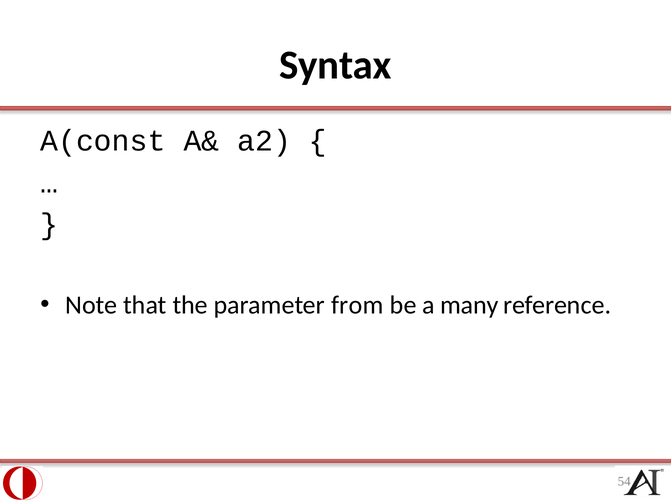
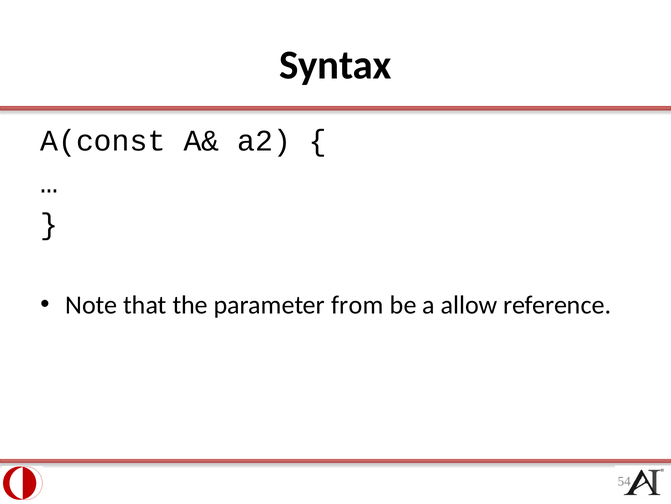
many: many -> allow (469, 305)
